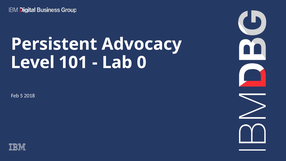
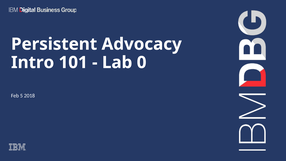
Level: Level -> Intro (33, 62)
